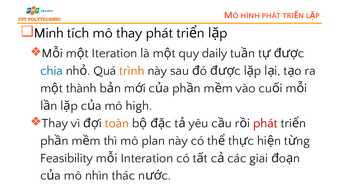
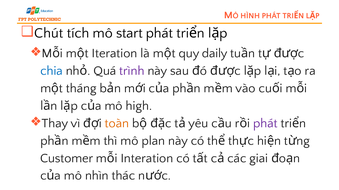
Minh: Minh -> Chút (49, 33)
mô thay: thay -> start (129, 33)
trình colour: orange -> purple (132, 71)
thành: thành -> tháng (81, 89)
phát colour: red -> purple (265, 124)
Feasibility: Feasibility -> Customer (67, 159)
